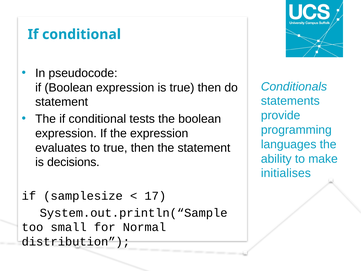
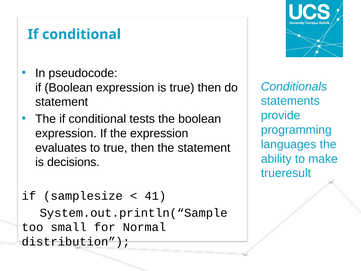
initialises: initialises -> trueresult (286, 173)
17: 17 -> 41 (155, 196)
